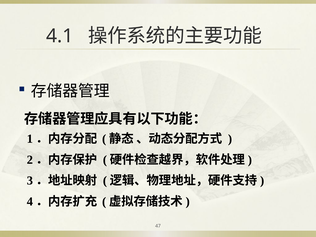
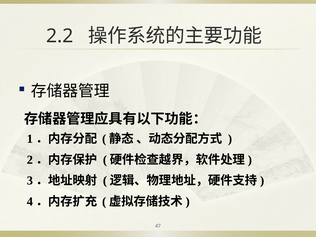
4.1: 4.1 -> 2.2 (60, 36)
